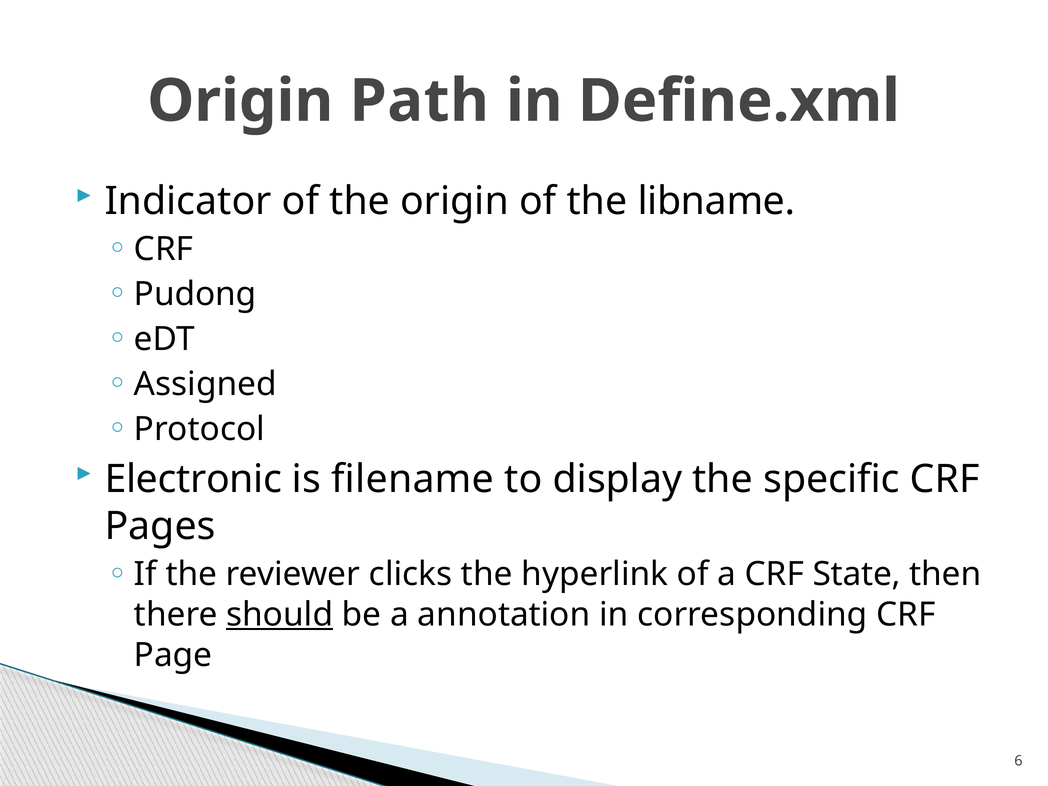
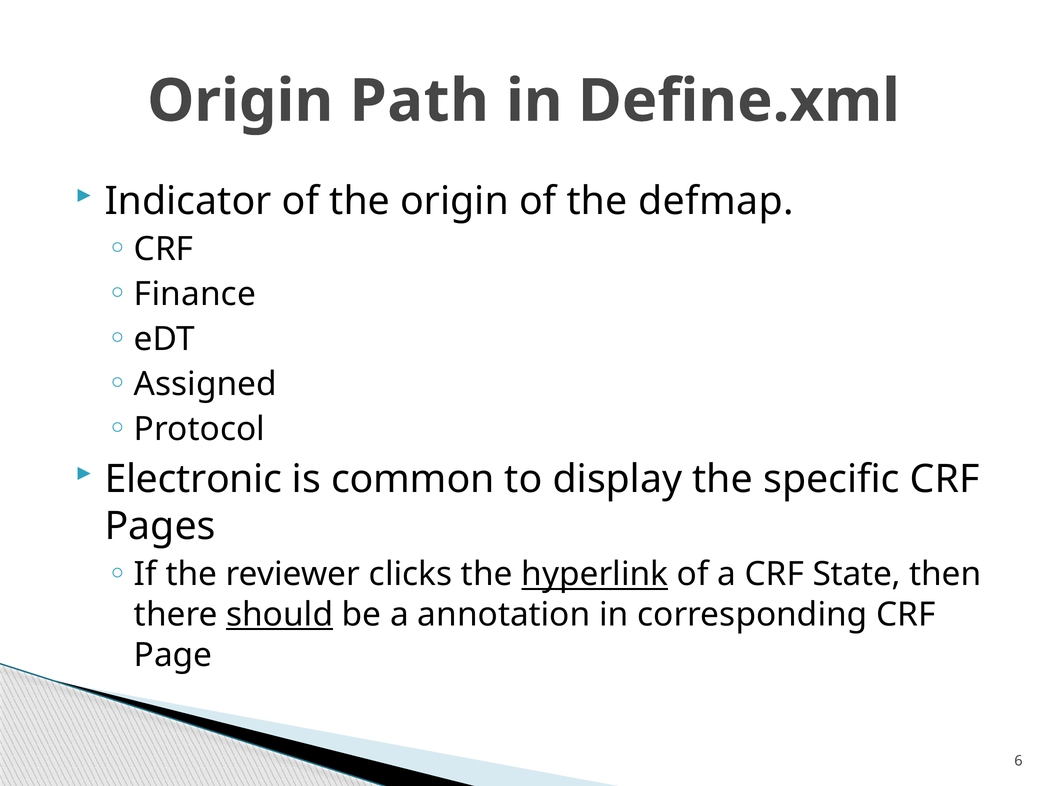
libname: libname -> defmap (716, 201)
Pudong: Pudong -> Finance (195, 294)
filename: filename -> common (413, 479)
hyperlink underline: none -> present (595, 574)
